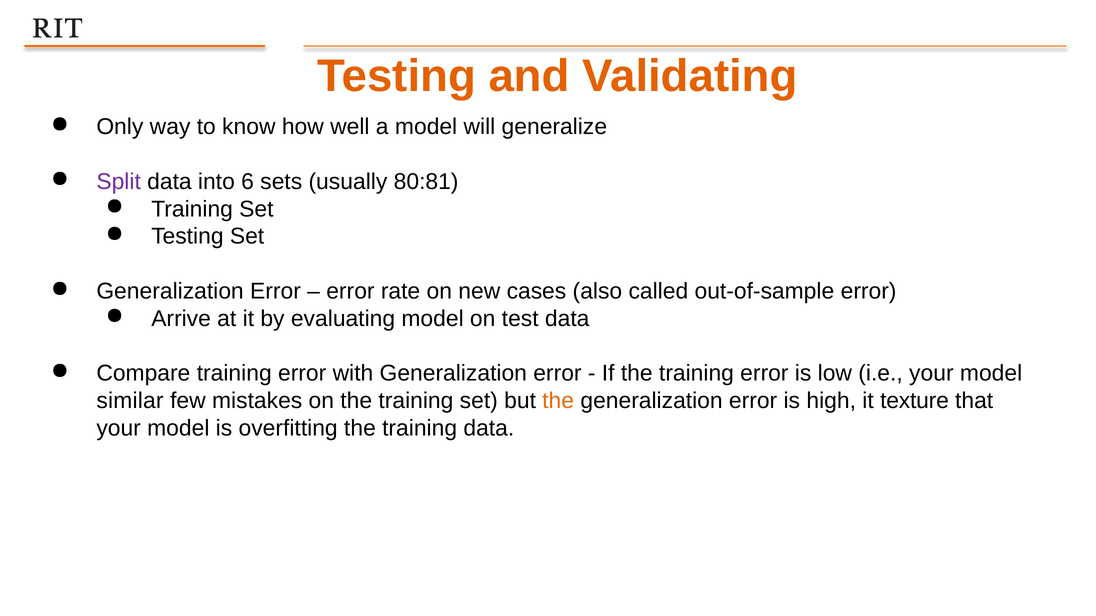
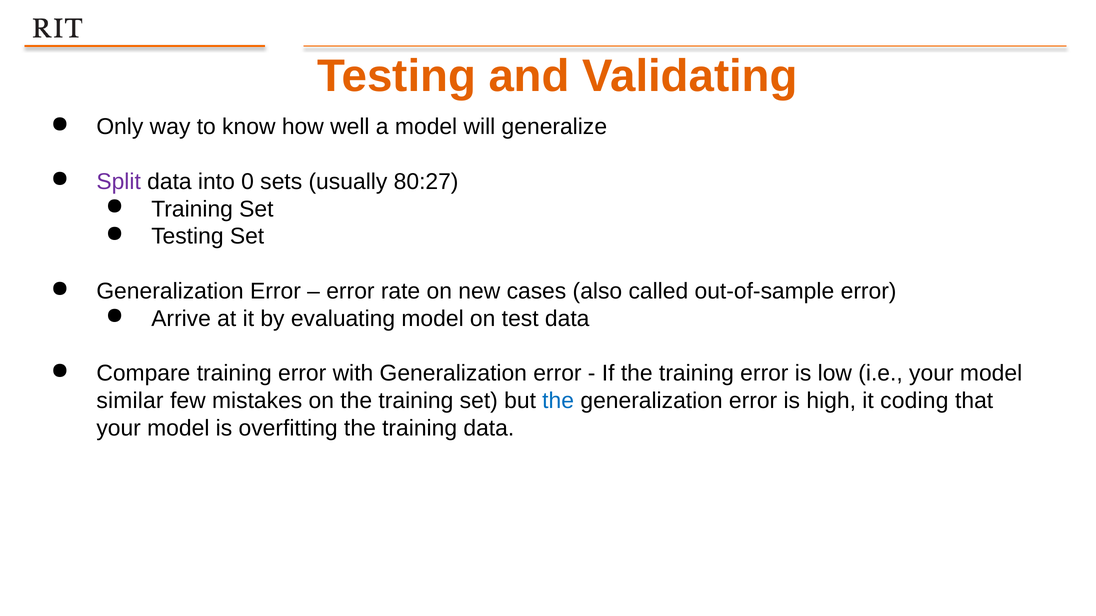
6: 6 -> 0 (248, 182)
80:81: 80:81 -> 80:27 (426, 182)
the colour: orange -> blue (558, 401)
texture: texture -> coding (914, 401)
